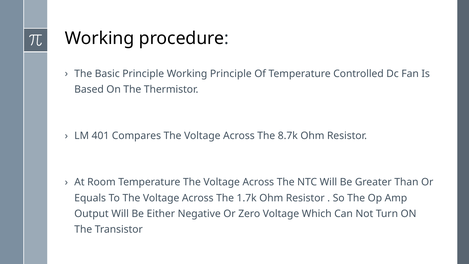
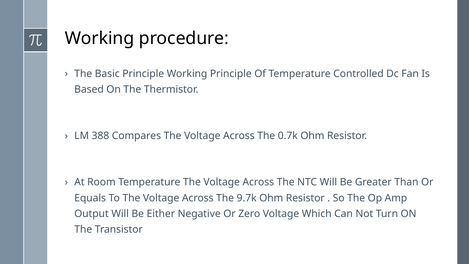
401: 401 -> 388 (100, 136)
8.7k: 8.7k -> 0.7k (288, 136)
1.7k: 1.7k -> 9.7k (247, 198)
